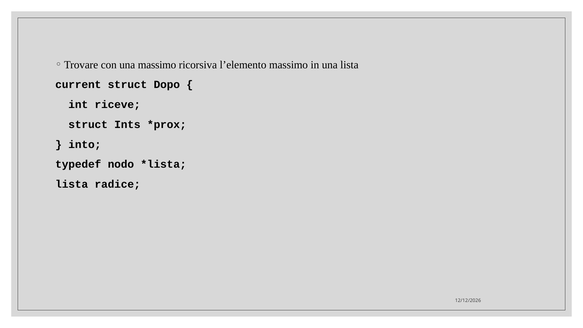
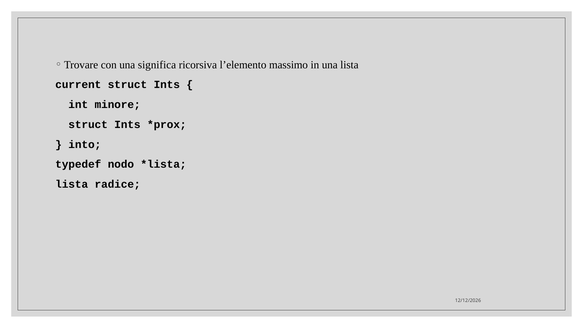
una massimo: massimo -> significa (157, 65)
Dopo: Dopo -> Ints (167, 85)
riceve: riceve -> minore (118, 105)
